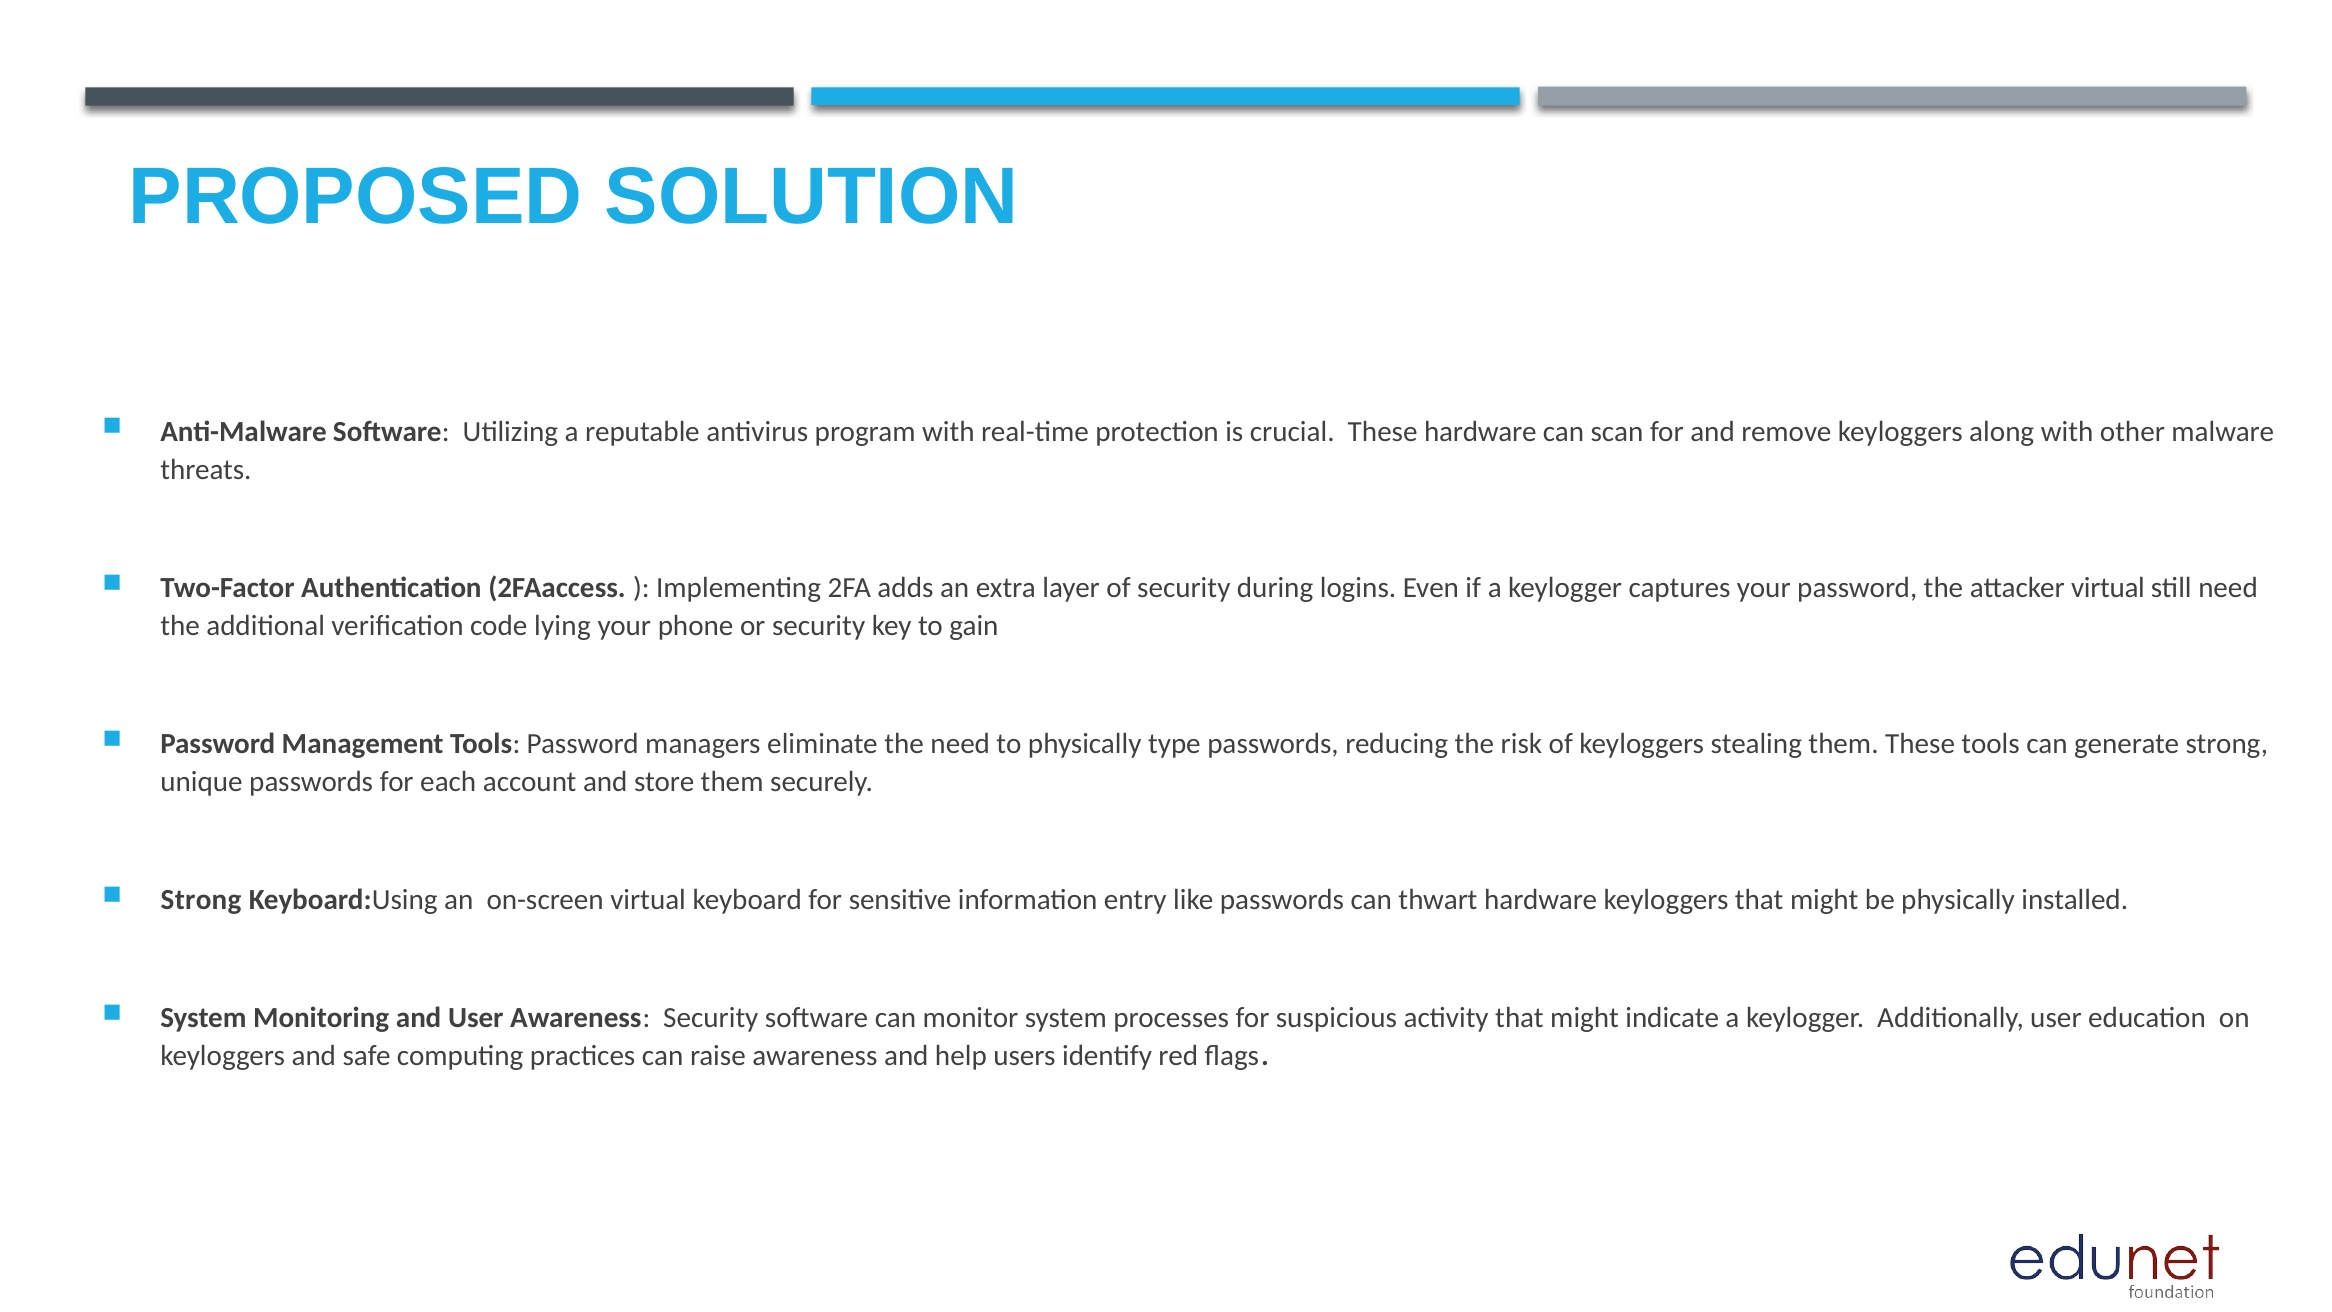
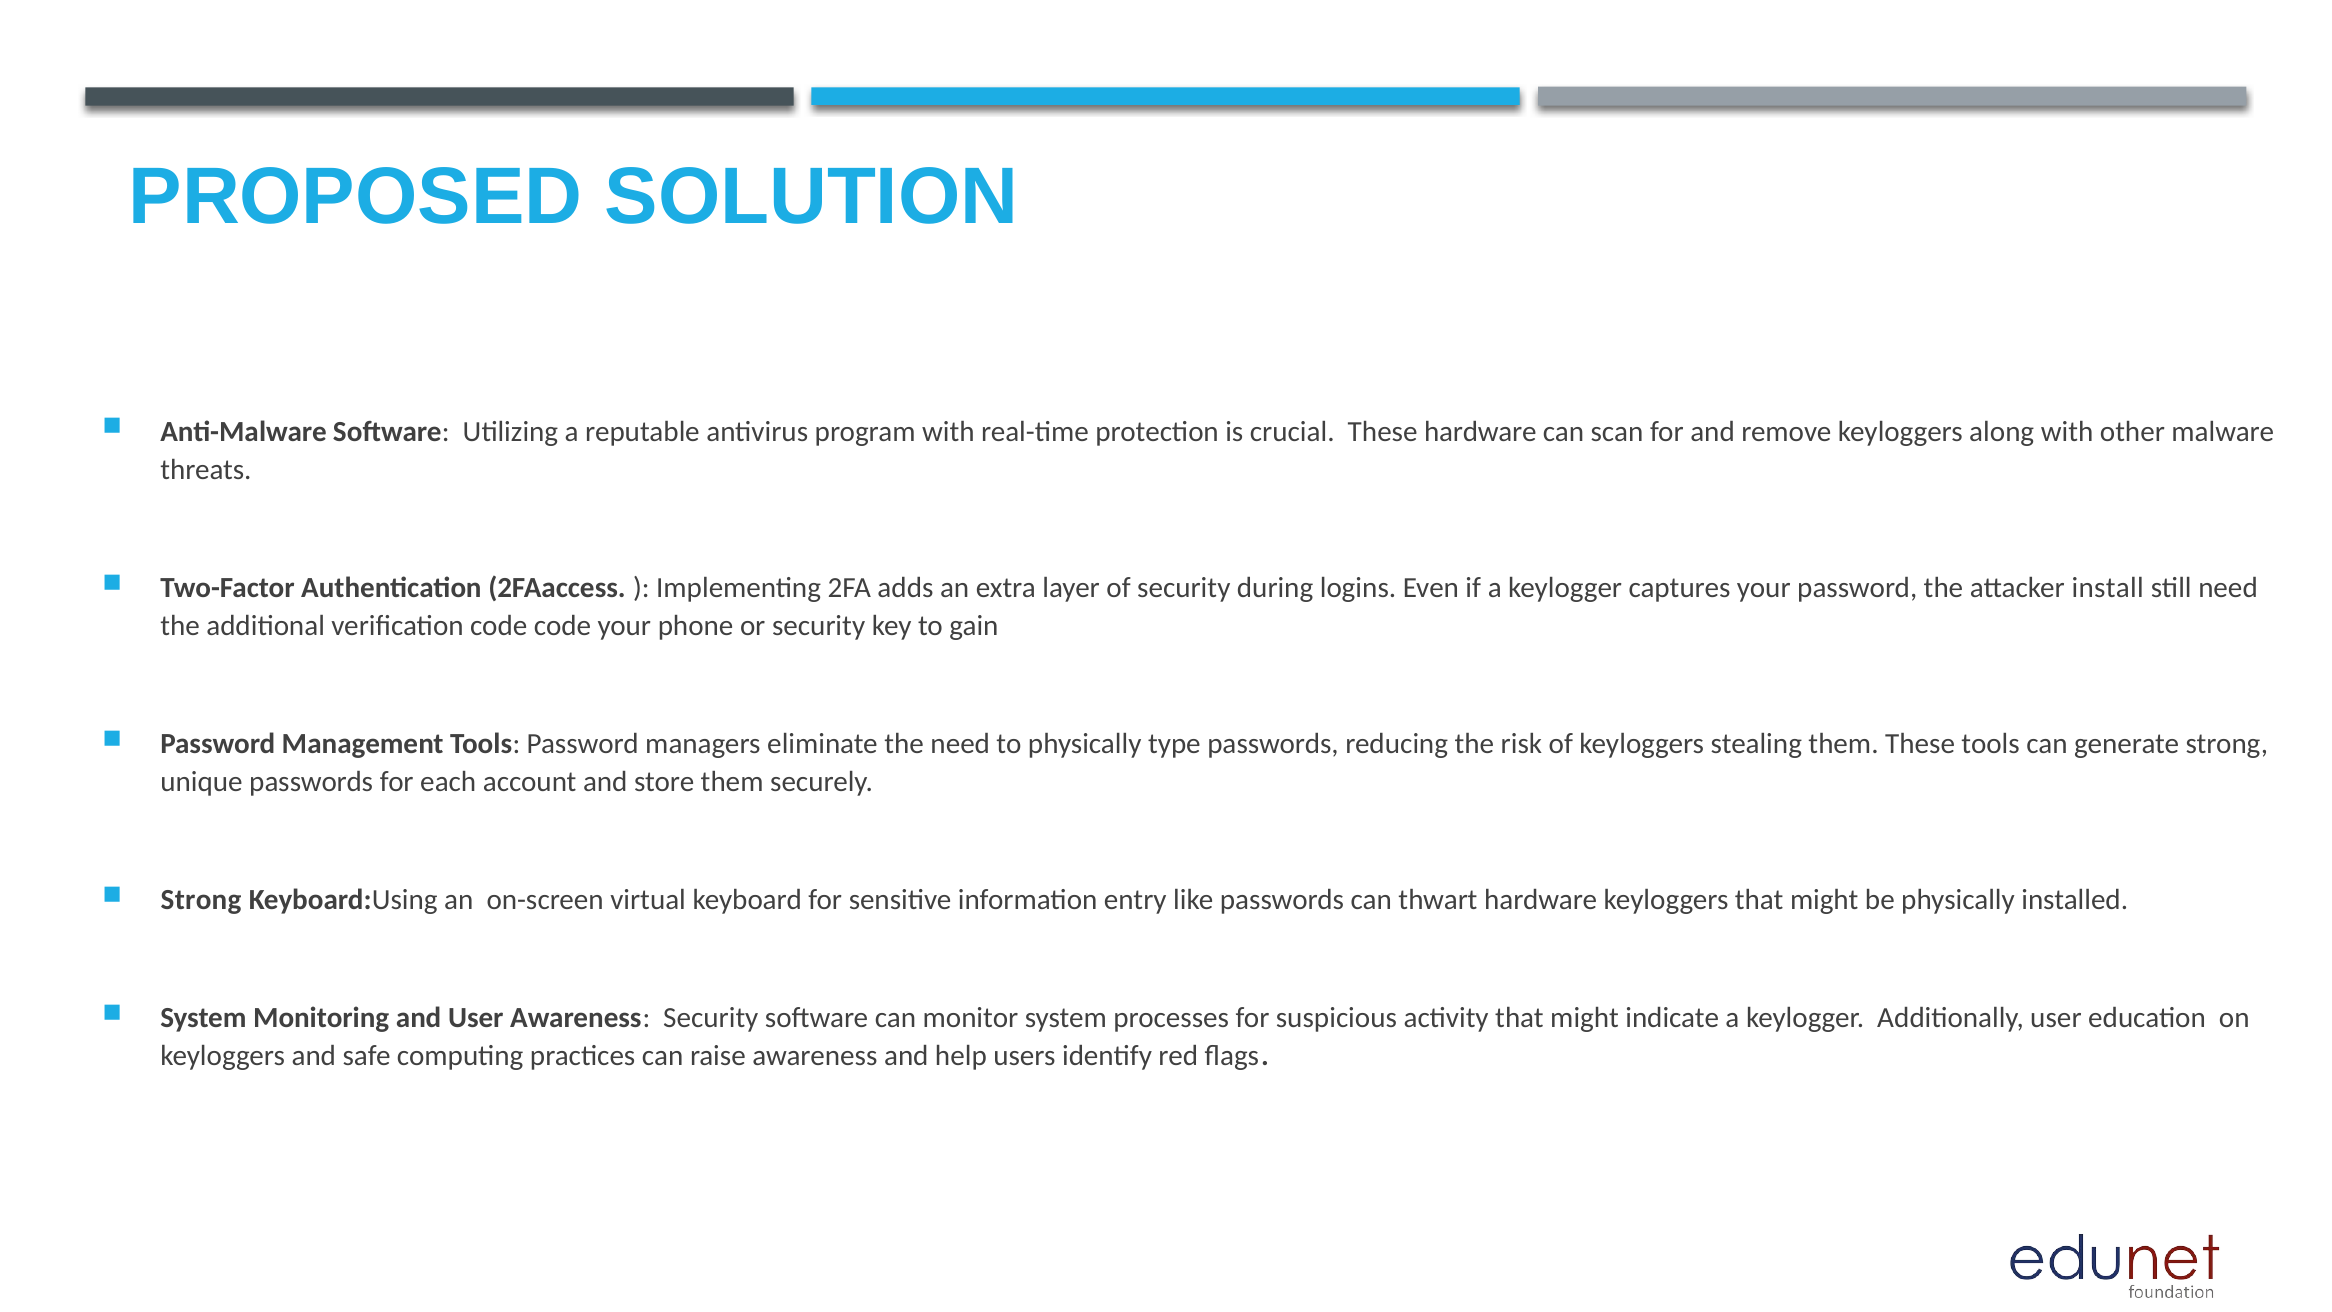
attacker virtual: virtual -> install (2108, 588)
code lying: lying -> code (563, 626)
